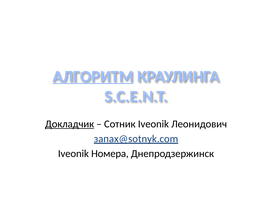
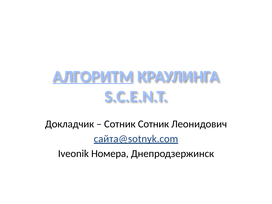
Докладчик underline: present -> none (70, 124)
Сотник Iveonik: Iveonik -> Сотник (153, 124)
запах@sotnyk.com: запах@sotnyk.com -> сайта@sotnyk.com (136, 139)
